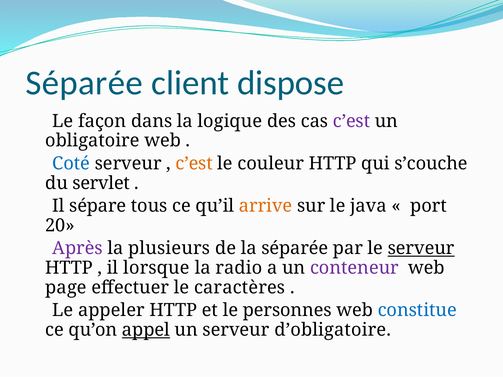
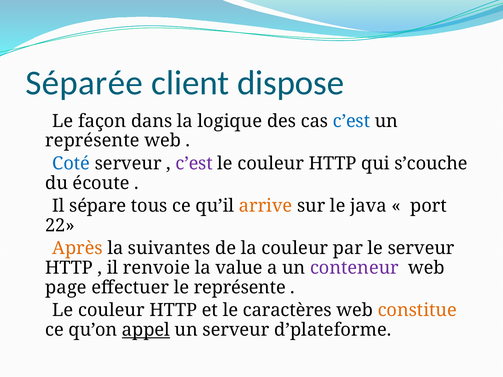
c’est colour: purple -> blue (351, 121)
obligatoire: obligatoire -> représente (92, 141)
c’est colour: orange -> purple (194, 164)
servlet: servlet -> écoute (101, 183)
20: 20 -> 22 (60, 226)
Après colour: purple -> orange (78, 248)
plusieurs: plusieurs -> suivantes (169, 248)
la séparée: séparée -> couleur (295, 248)
serveur underline: present -> none (421, 248)
lorsque: lorsque -> renvoie (157, 268)
radio: radio -> value (239, 268)
le caractères: caractères -> représente (240, 288)
appeler: appeler -> couleur (111, 311)
personnes: personnes -> caractères (287, 311)
constitue colour: blue -> orange (417, 311)
d’obligatoire: d’obligatoire -> d’plateforme (333, 330)
